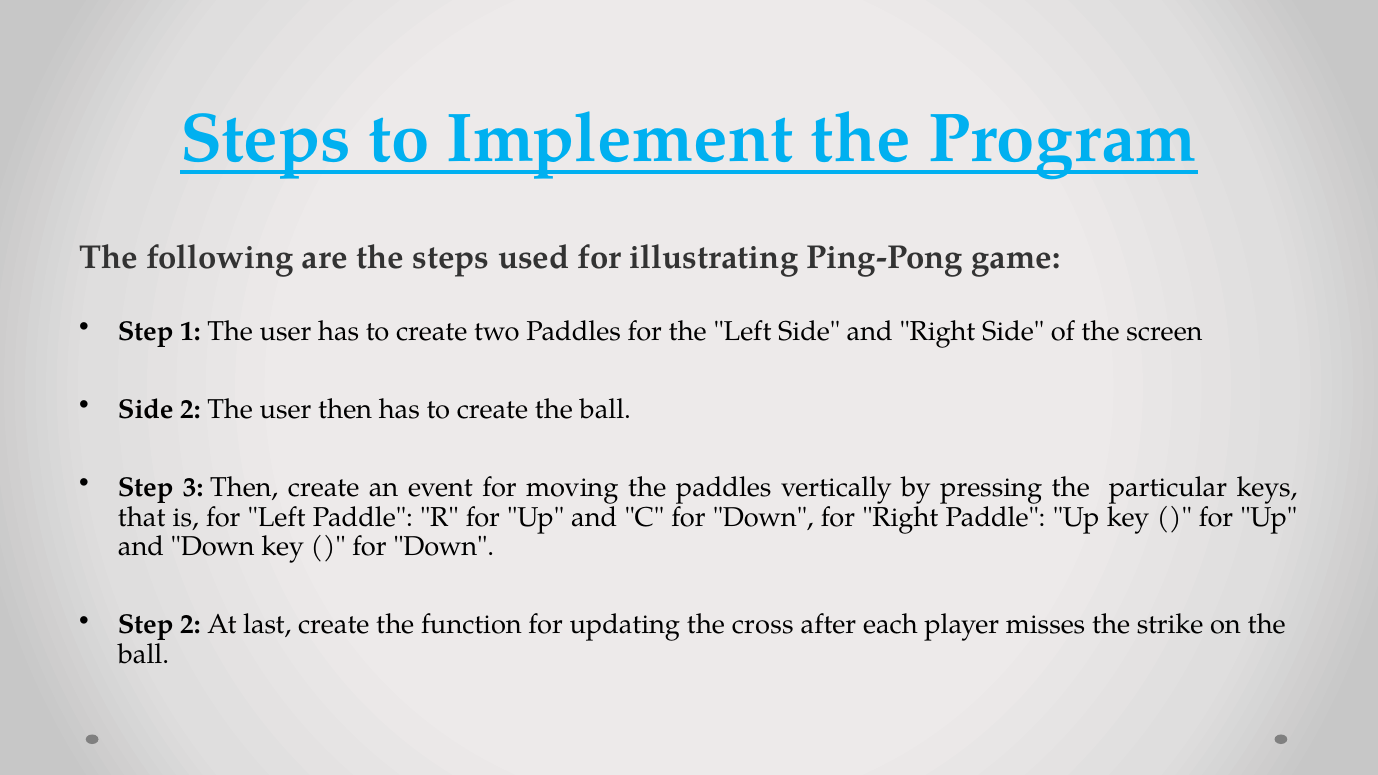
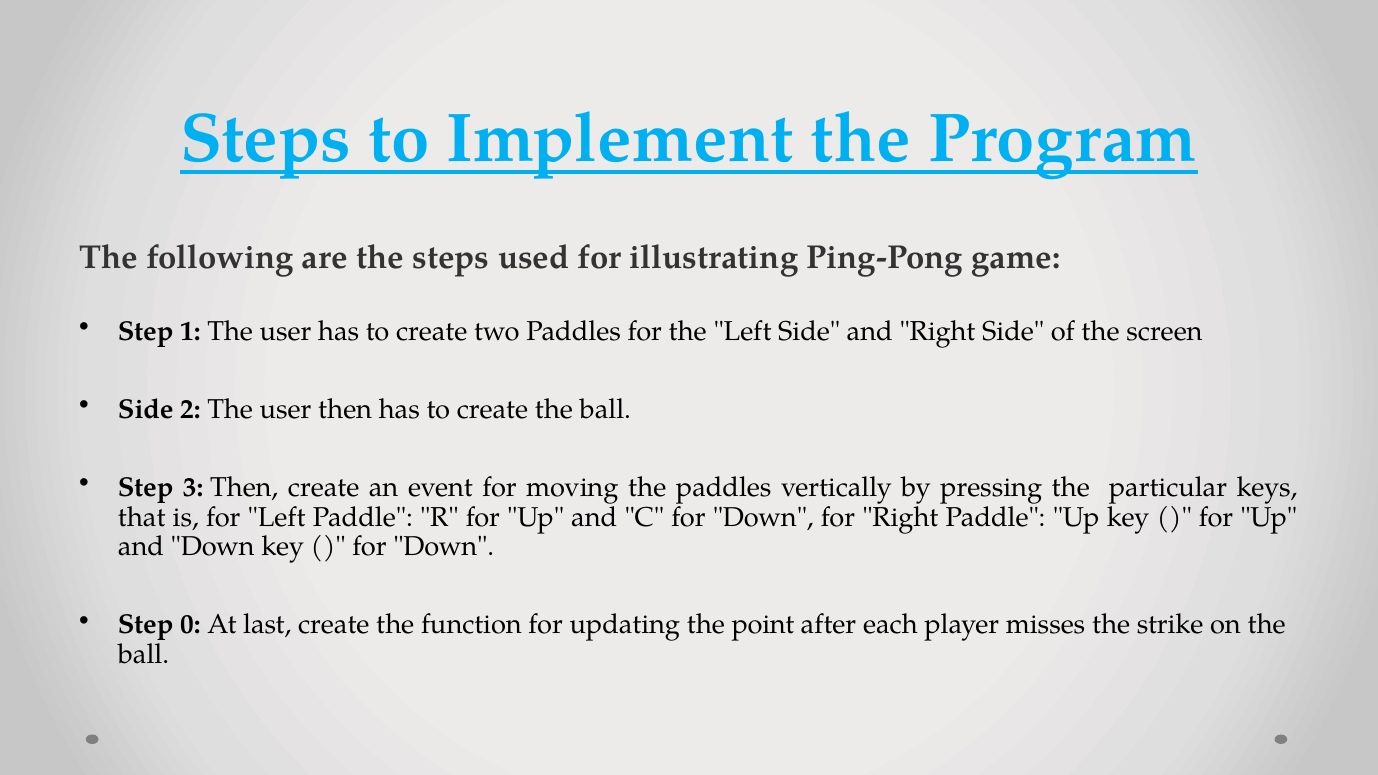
Step 2: 2 -> 0 (190, 625)
cross: cross -> point (763, 625)
